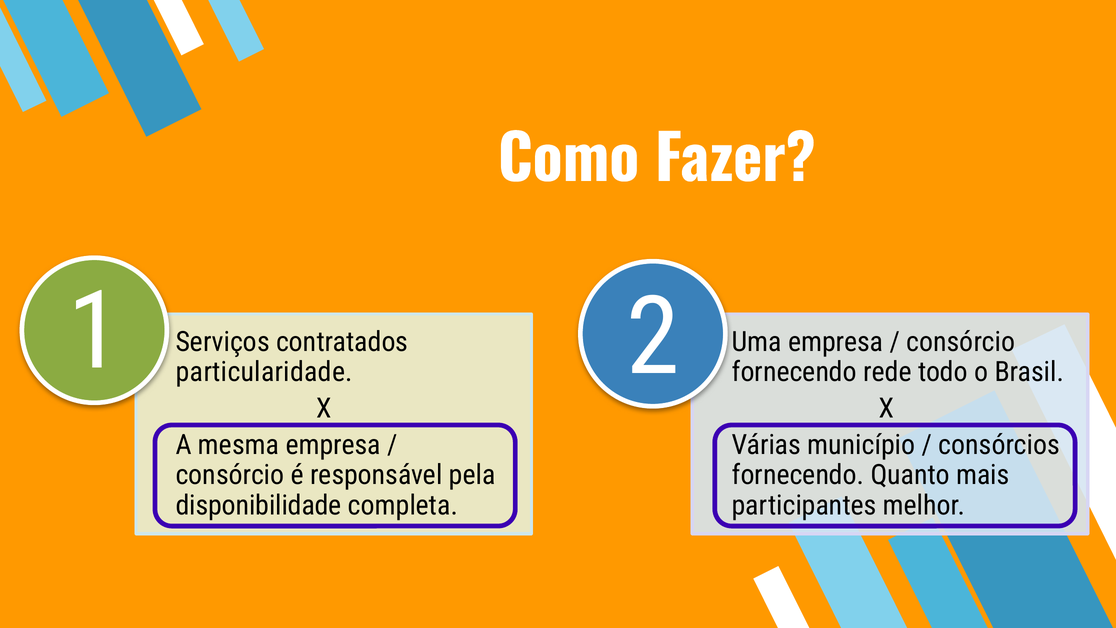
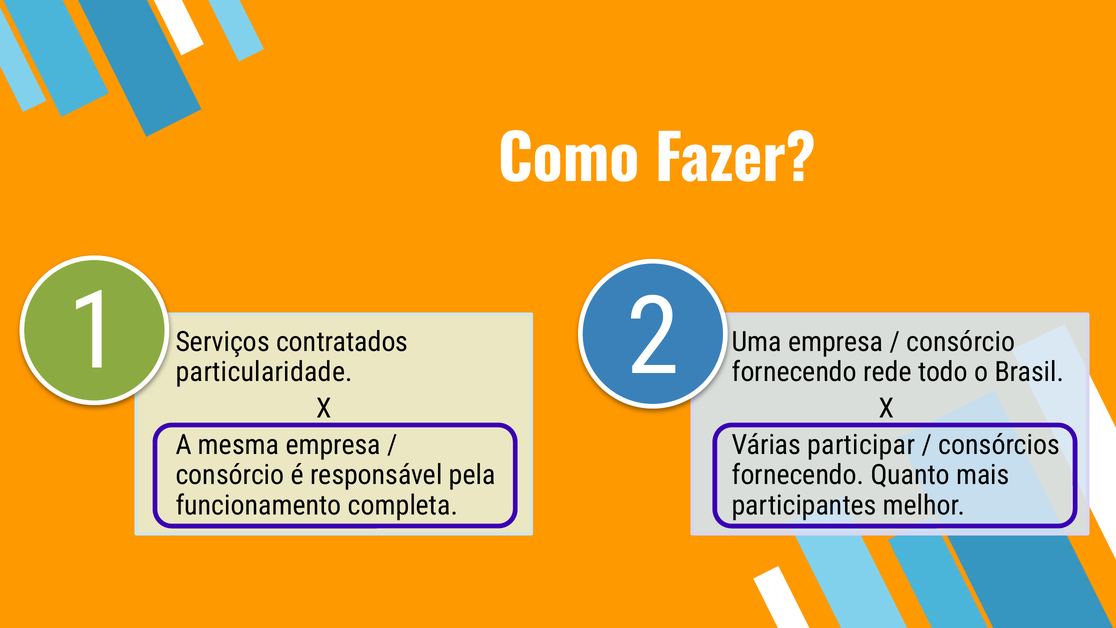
município: município -> participar (861, 445)
disponibilidade: disponibilidade -> funcionamento (259, 505)
